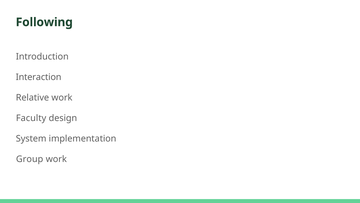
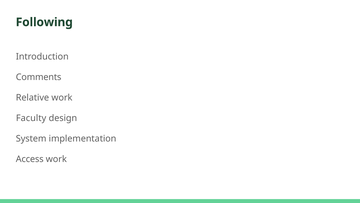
Interaction: Interaction -> Comments (39, 77)
Group: Group -> Access (30, 159)
